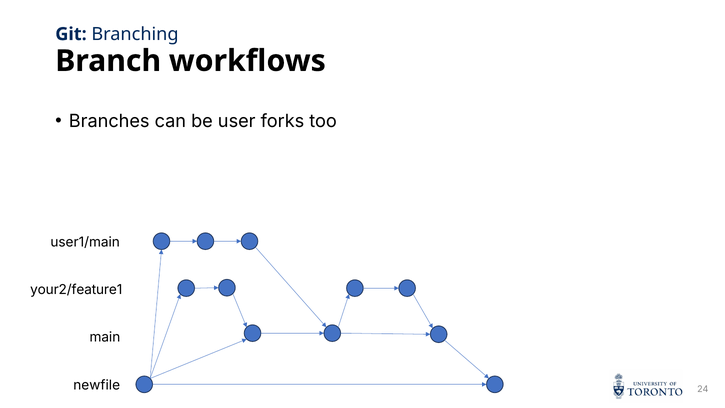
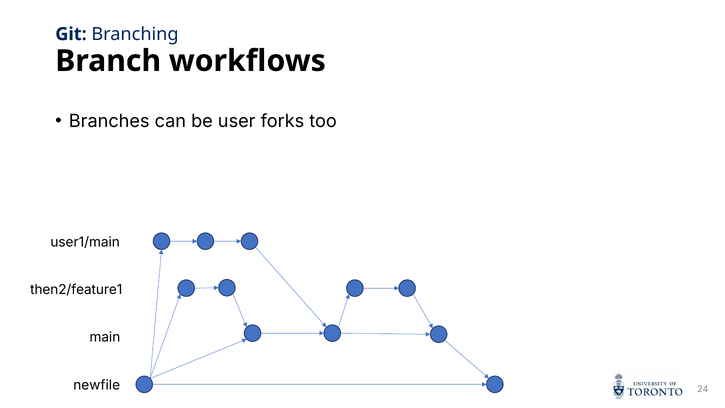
your2/feature1: your2/feature1 -> then2/feature1 (76, 290)
